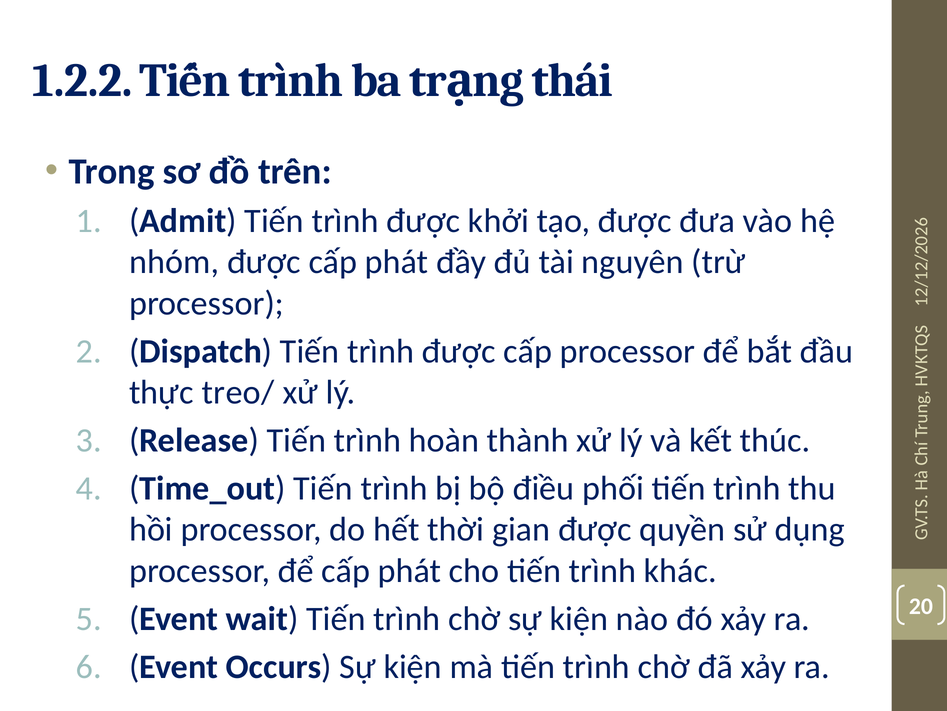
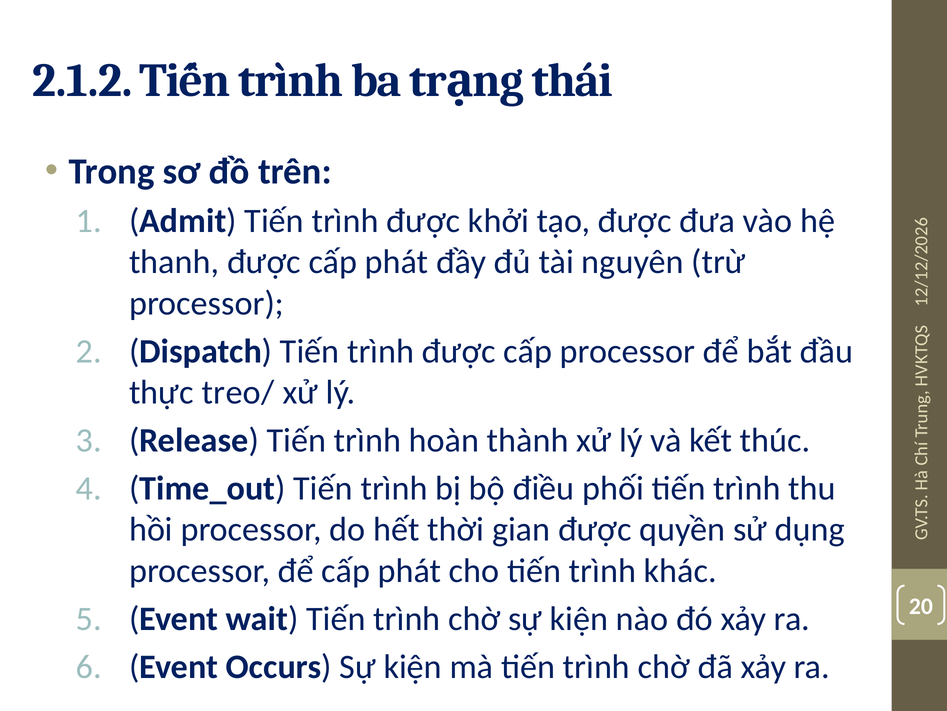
1.2.2: 1.2.2 -> 2.1.2 (82, 81)
nhóm: nhóm -> thanh (174, 262)
